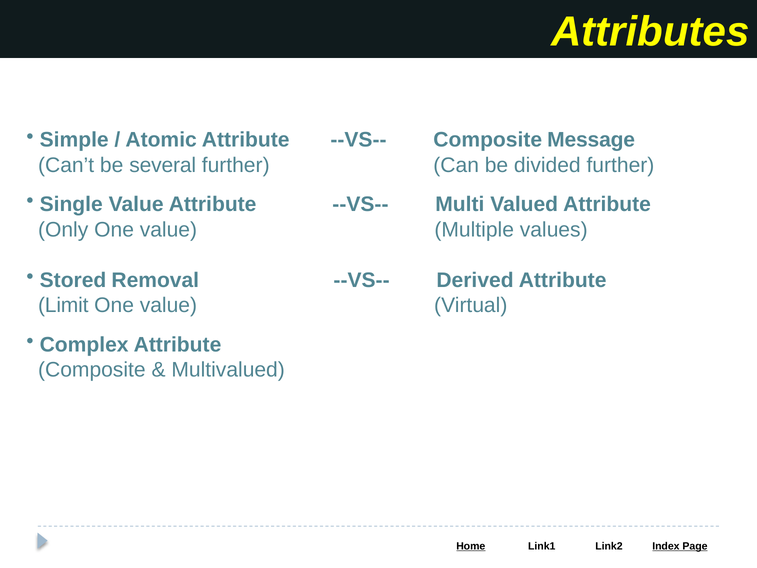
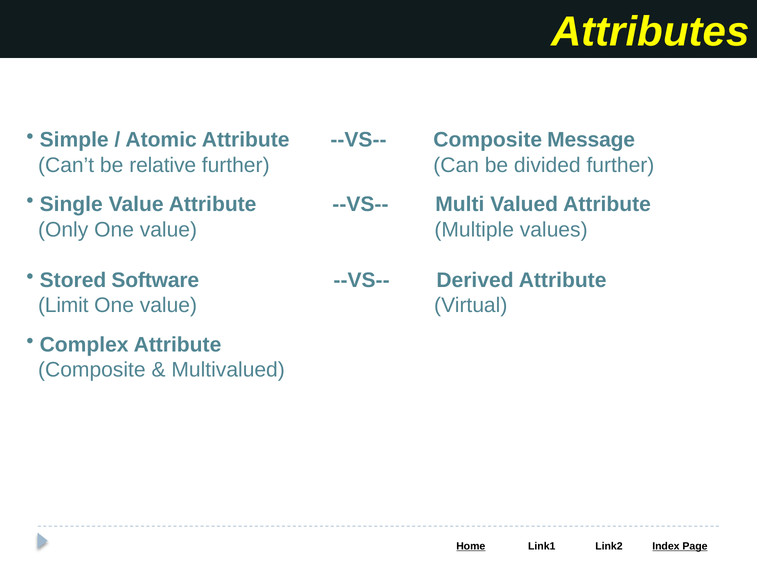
several: several -> relative (163, 165)
Removal: Removal -> Software (155, 280)
